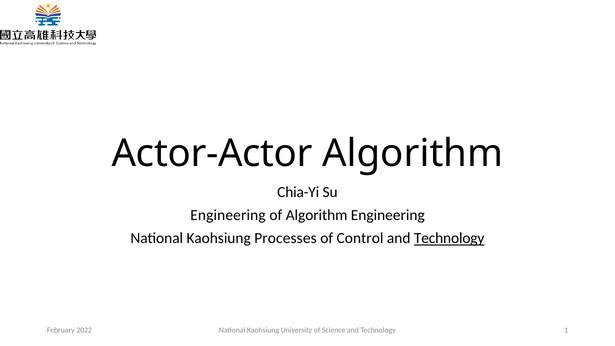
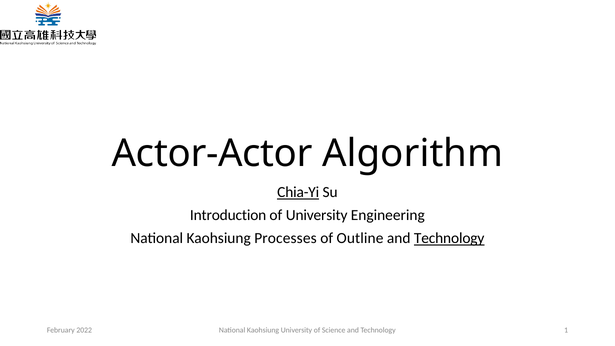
Chia-Yi underline: none -> present (298, 192)
Engineering: Engineering -> Introduction (228, 215)
of Algorithm: Algorithm -> University (317, 215)
Control: Control -> Outline (360, 238)
